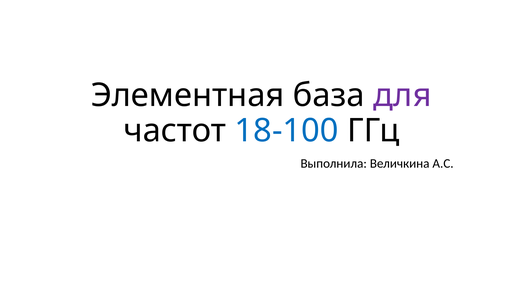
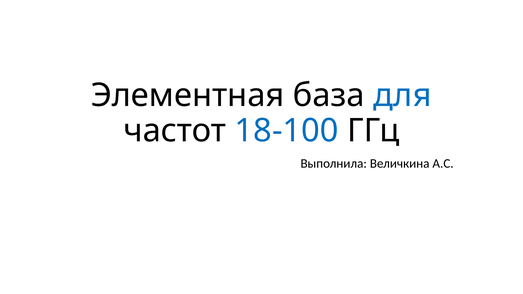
для colour: purple -> blue (402, 95)
